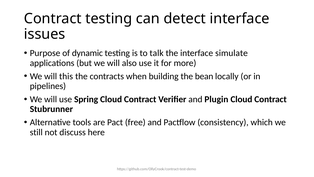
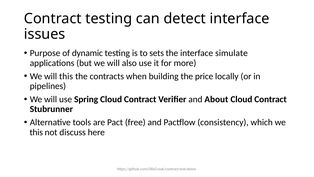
talk: talk -> sets (157, 53)
bean: bean -> price (204, 76)
Plugin: Plugin -> About (216, 99)
still: still -> this (36, 132)
